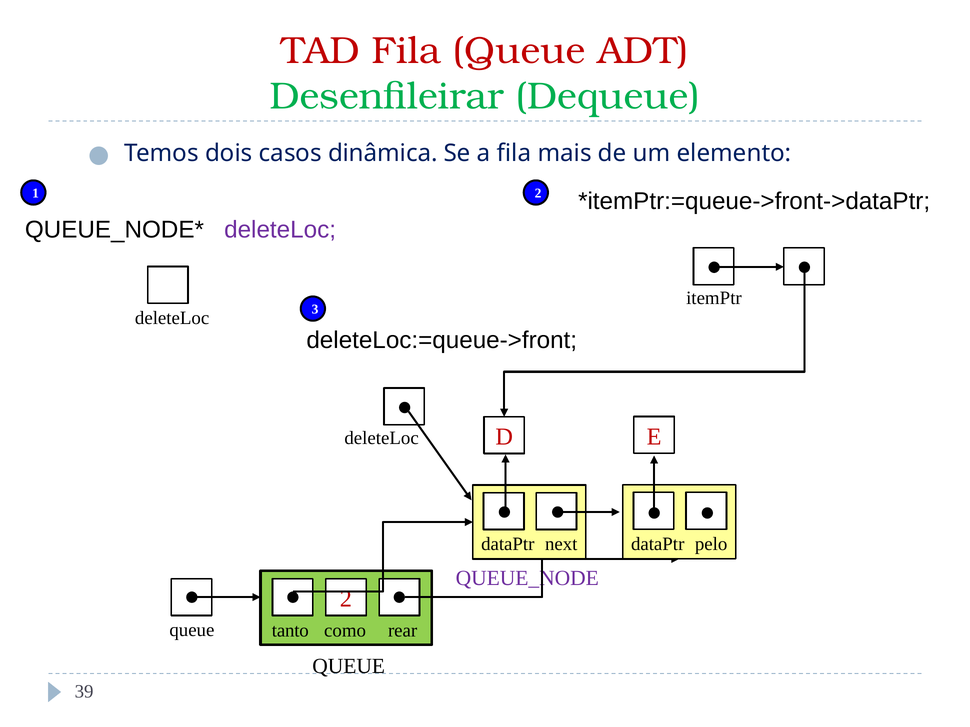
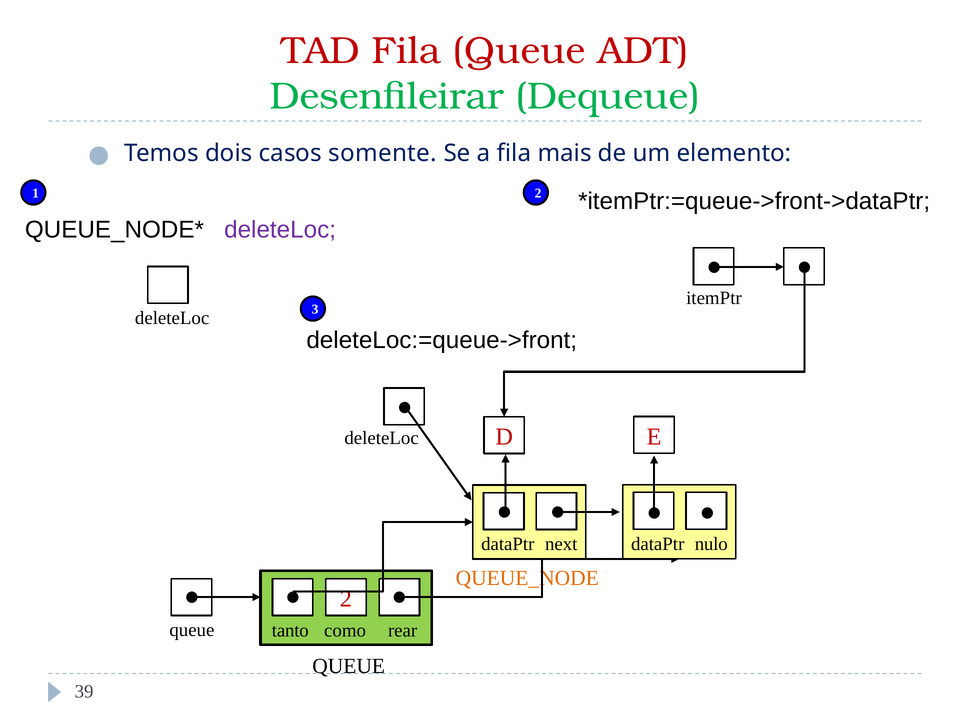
dinâmica: dinâmica -> somente (383, 153)
pelo: pelo -> nulo (711, 544)
QUEUE_NODE colour: purple -> orange (527, 579)
